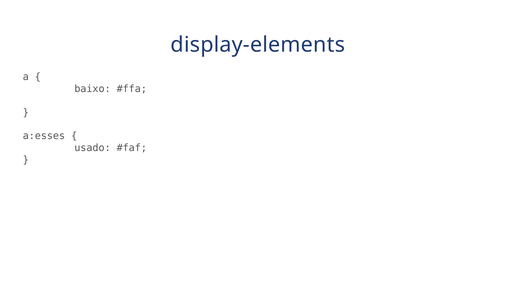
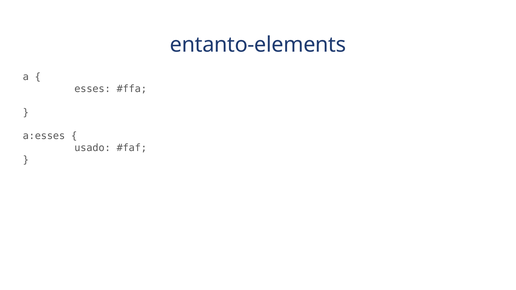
display-elements: display-elements -> entanto-elements (258, 45)
baixo: baixo -> esses (92, 89)
